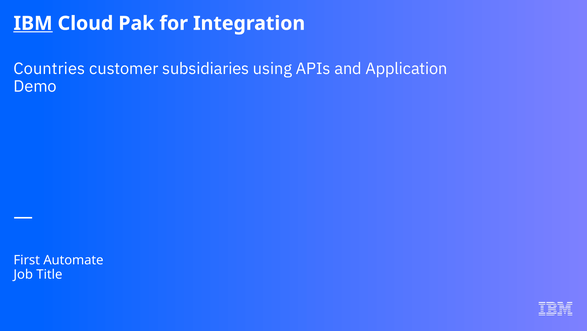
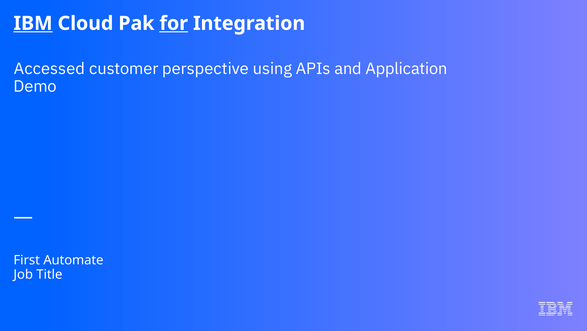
for underline: none -> present (174, 23)
Countries: Countries -> Accessed (49, 69)
subsidiaries: subsidiaries -> perspective (206, 69)
